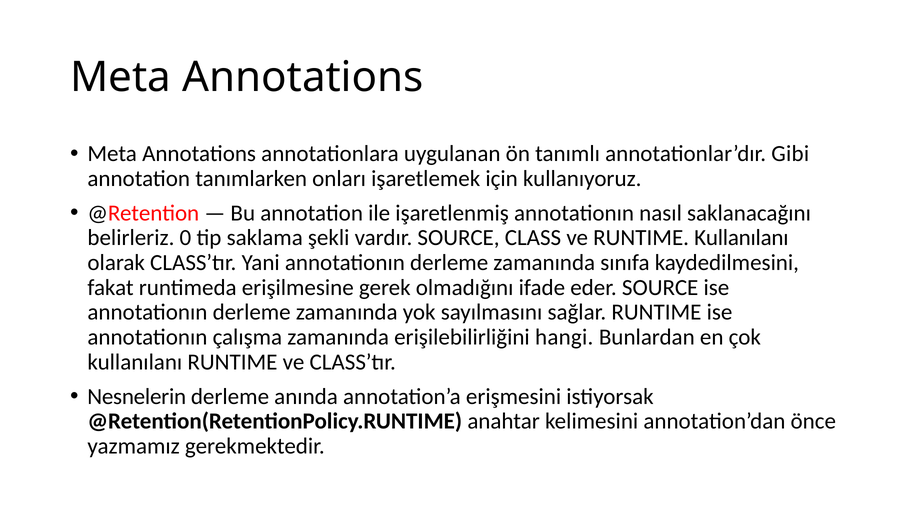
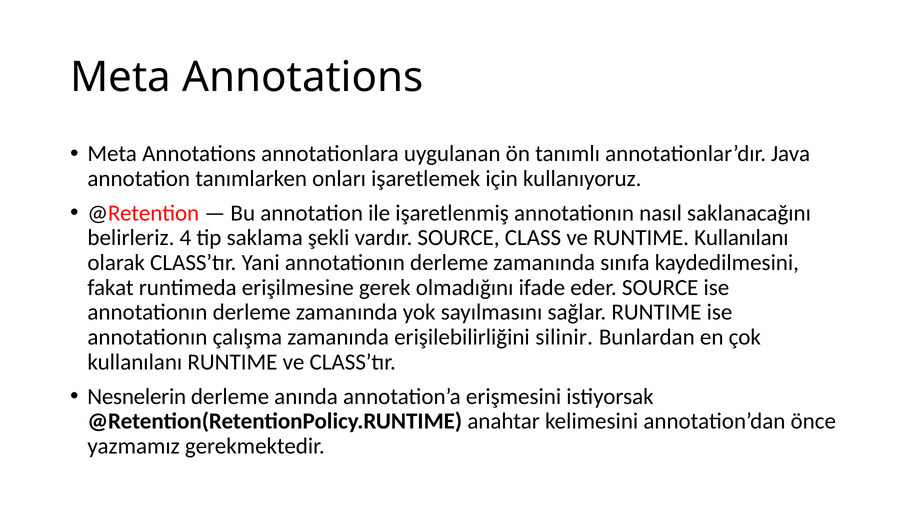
Gibi: Gibi -> Java (790, 154)
0: 0 -> 4 (185, 238)
hangi: hangi -> silinir (564, 337)
